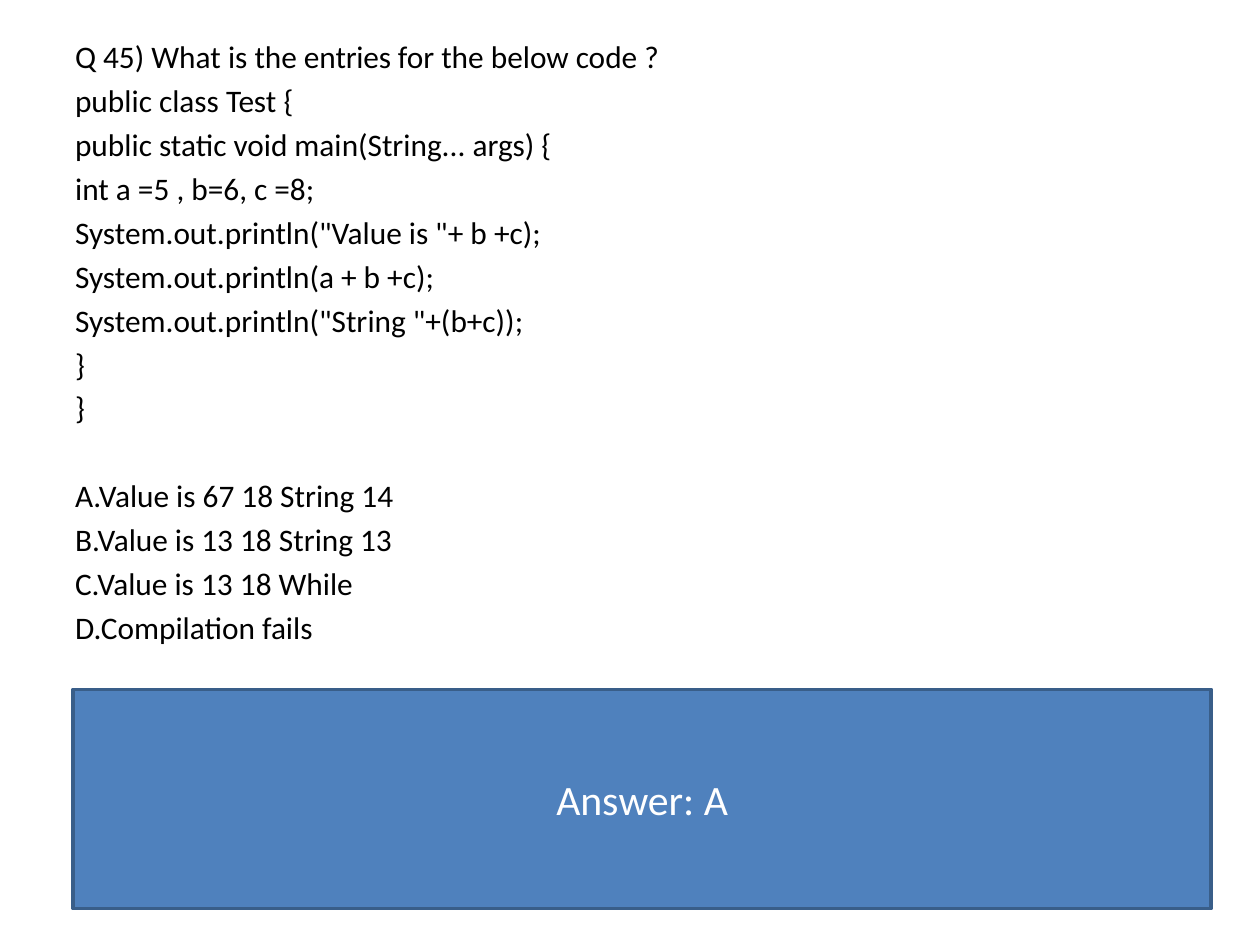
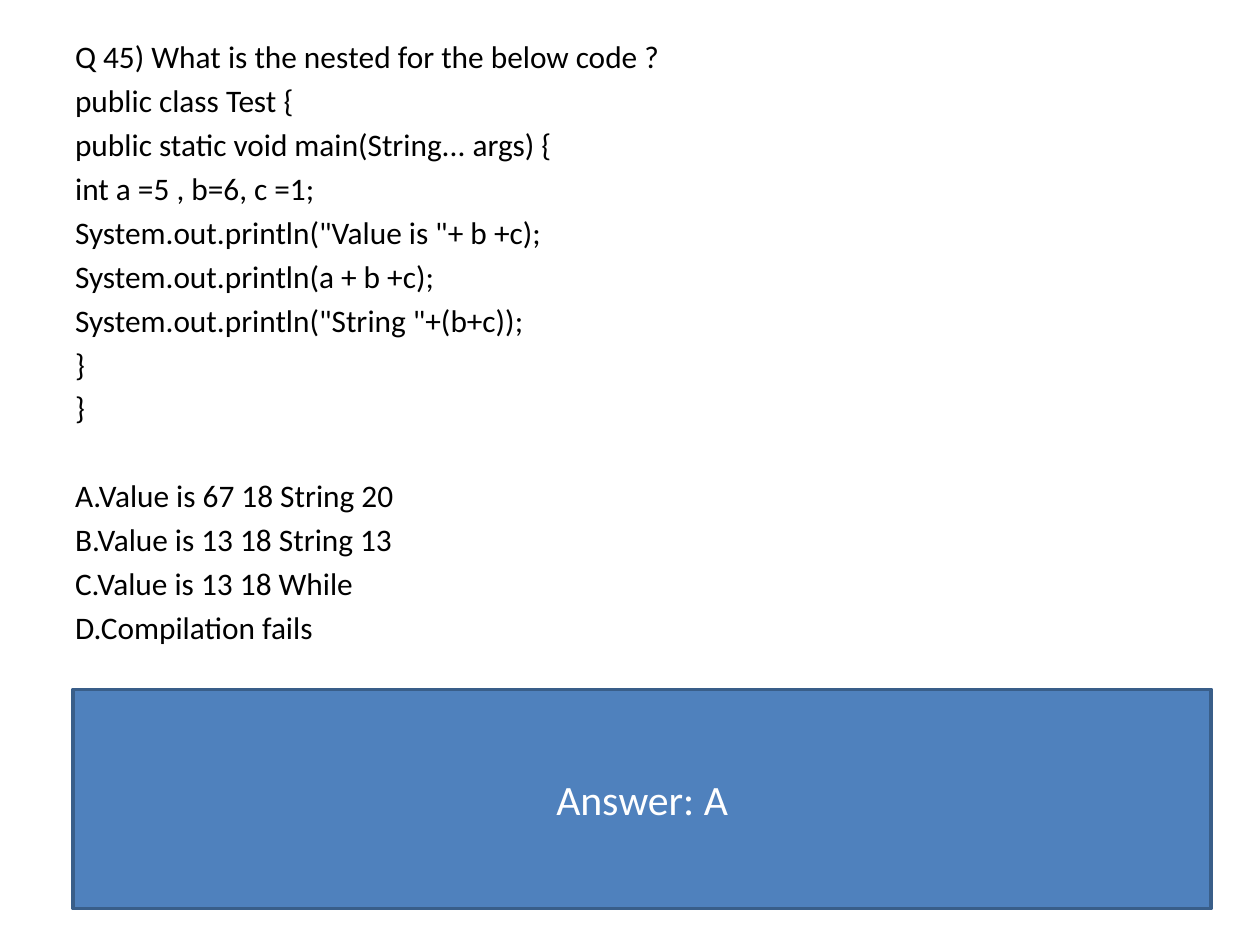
entries: entries -> nested (347, 59)
=8: =8 -> =1 (294, 190)
14: 14 -> 20 (377, 497)
